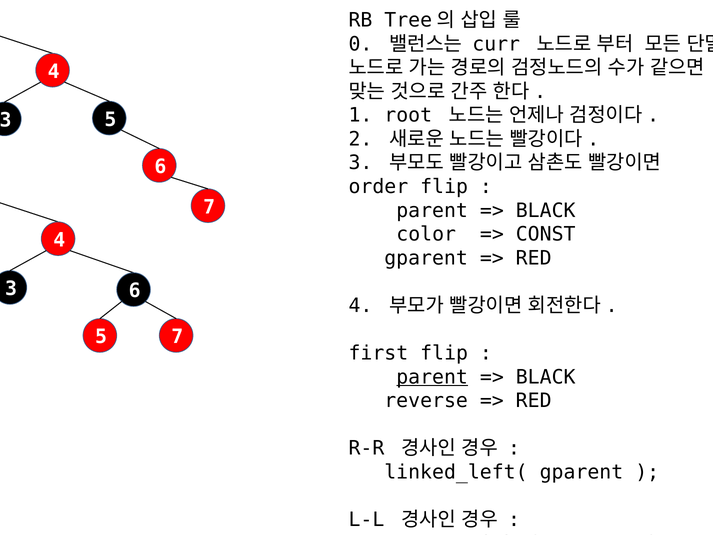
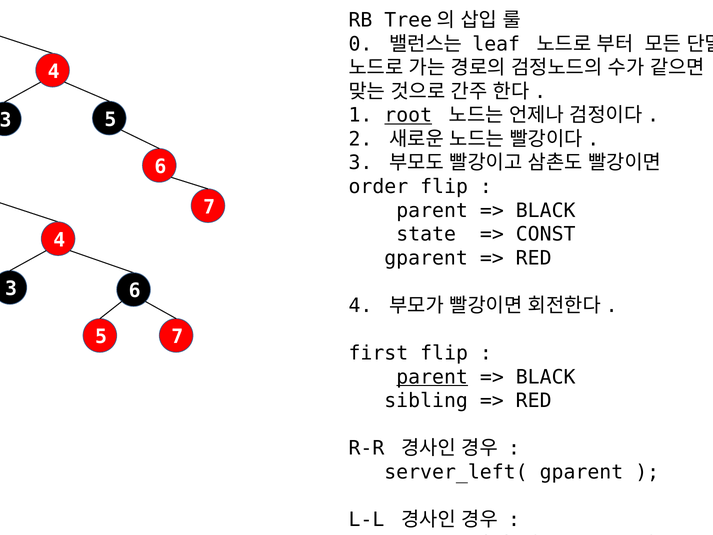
curr: curr -> leaf (496, 44)
root underline: none -> present (408, 115)
color: color -> state (426, 234)
reverse: reverse -> sibling (426, 401)
linked_left(: linked_left( -> server_left( (456, 472)
